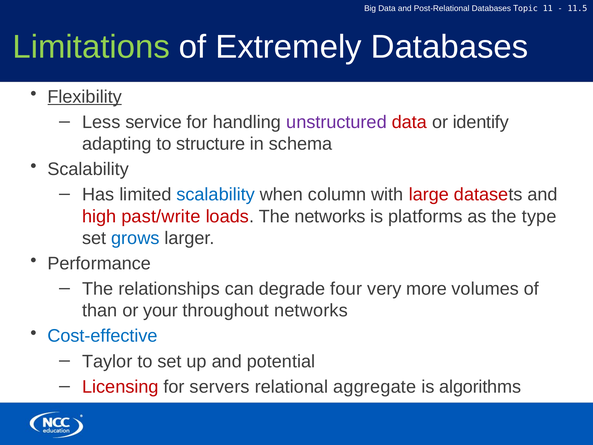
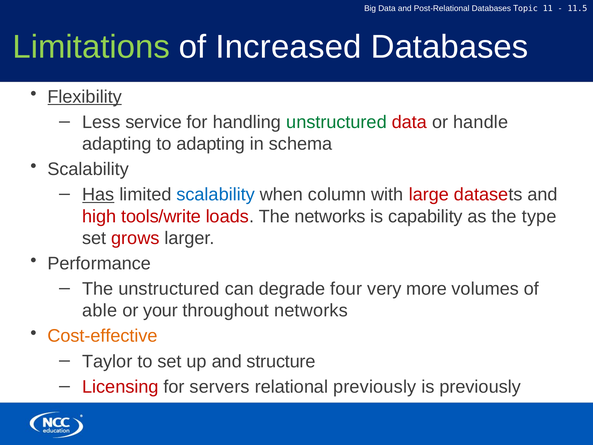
Extremely: Extremely -> Increased (289, 47)
unstructured colour: purple -> green (337, 122)
identify: identify -> handle (481, 122)
to structure: structure -> adapting (211, 144)
Has underline: none -> present (98, 195)
past/write: past/write -> tools/write (161, 216)
platforms: platforms -> capability (425, 216)
grows colour: blue -> red (135, 238)
The relationships: relationships -> unstructured (169, 289)
than: than -> able (100, 310)
Cost-effective colour: blue -> orange (103, 336)
potential: potential -> structure (281, 361)
relational aggregate: aggregate -> previously (375, 387)
is algorithms: algorithms -> previously (480, 387)
